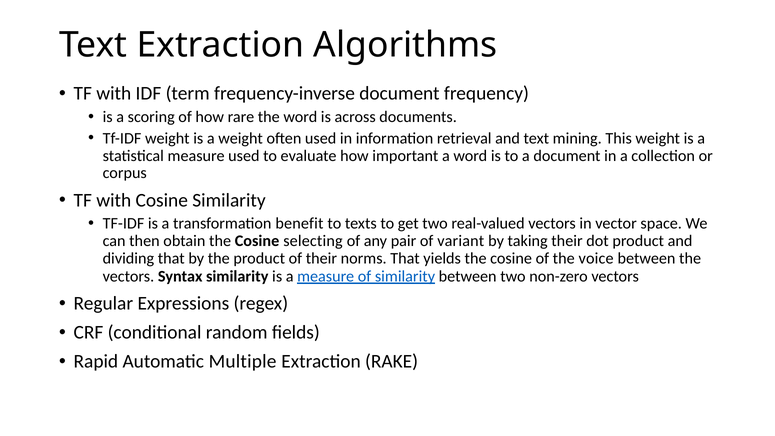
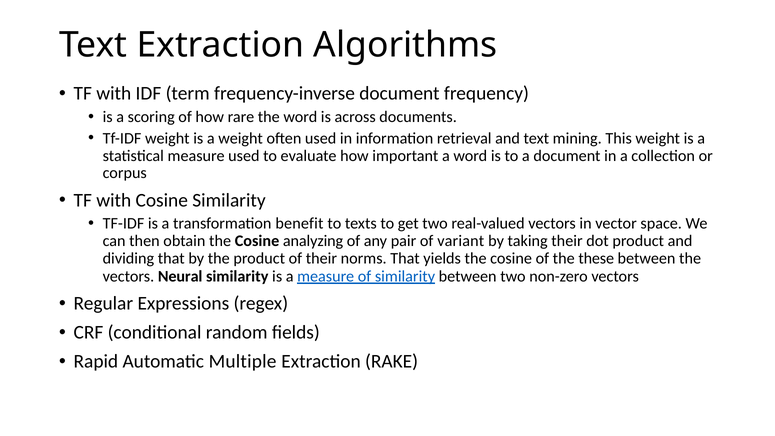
selecting: selecting -> analyzing (313, 241)
voice: voice -> these (596, 258)
Syntax: Syntax -> Neural (180, 276)
